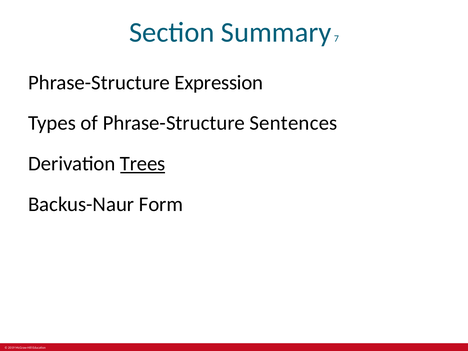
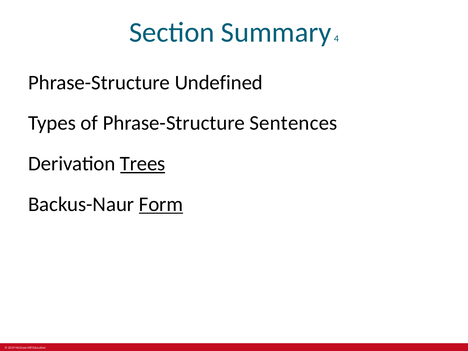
7: 7 -> 4 (336, 39)
Expression: Expression -> Undefined (219, 83)
Form underline: none -> present (161, 204)
